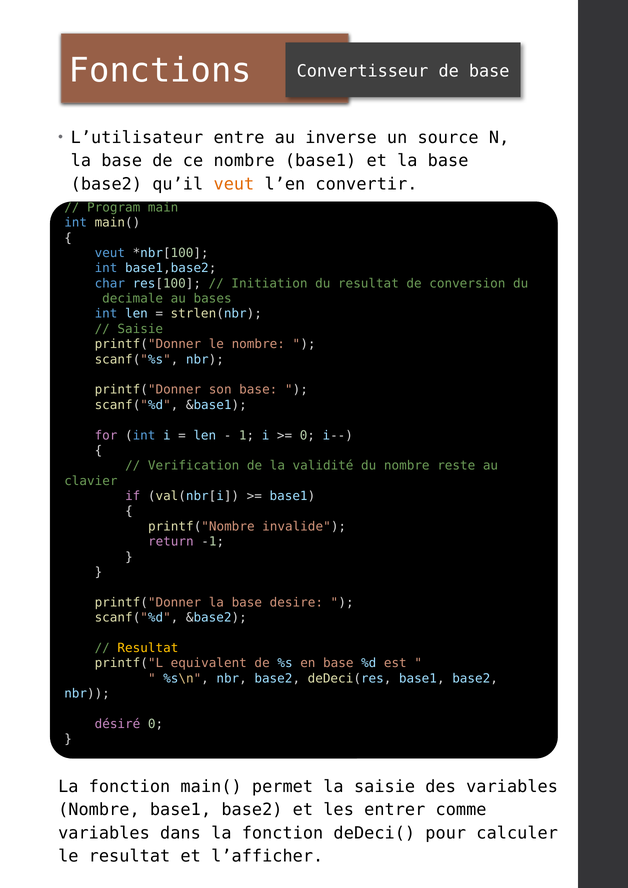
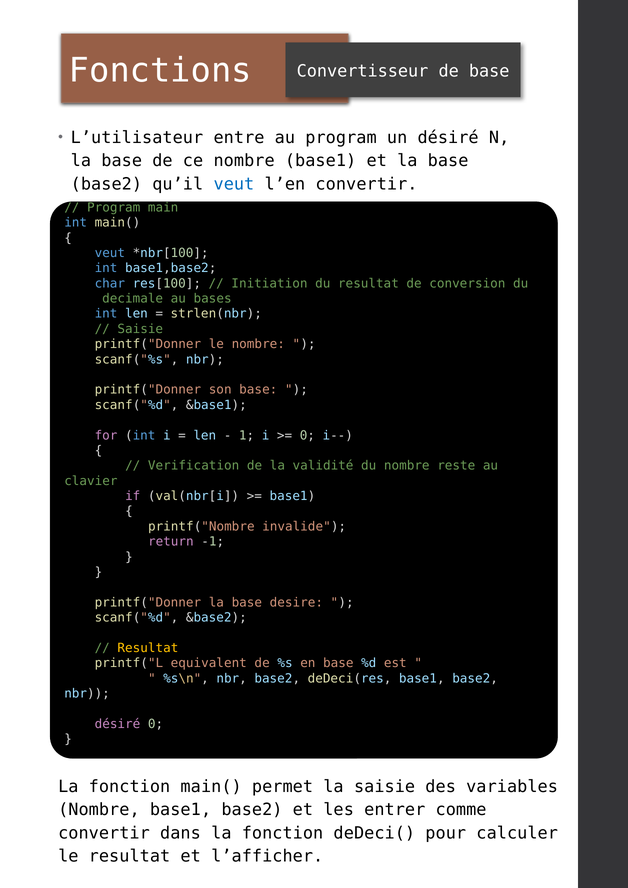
au inverse: inverse -> program (341, 138)
un source: source -> désiré (448, 138)
veut colour: orange -> blue (234, 184)
variables: variables -> convertir (104, 833)
